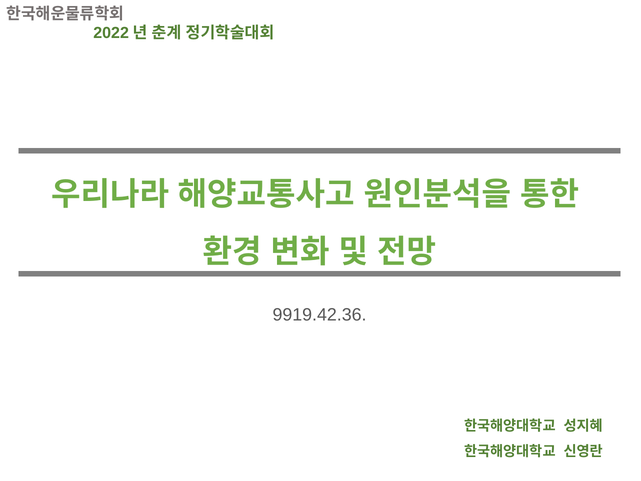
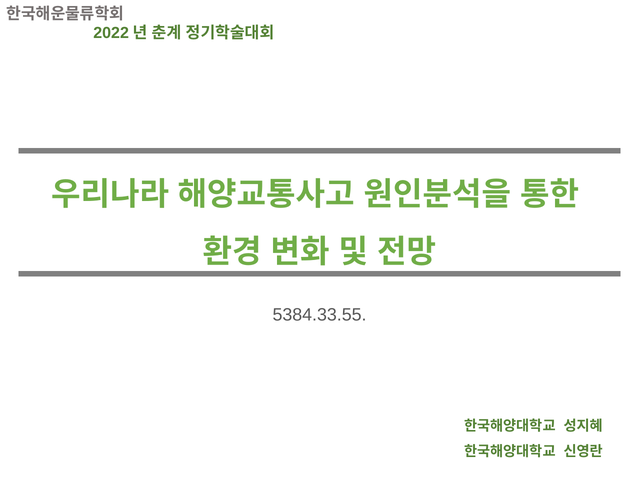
9919.42.36: 9919.42.36 -> 5384.33.55 (320, 314)
